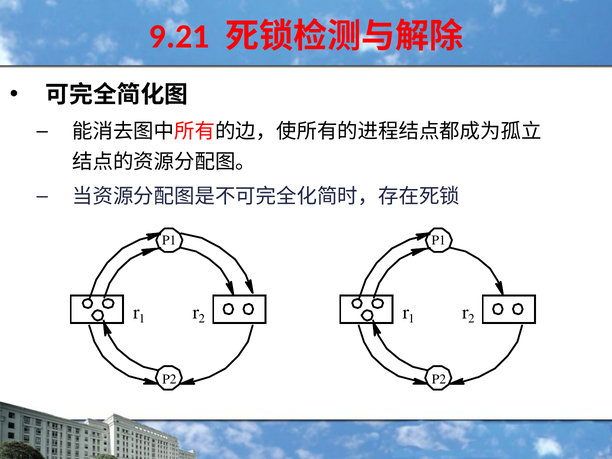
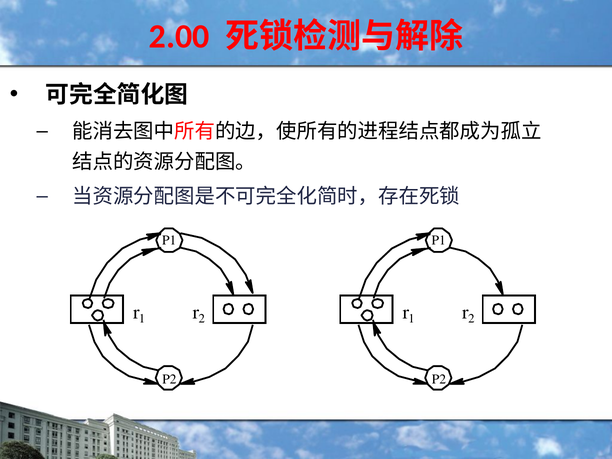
9.21: 9.21 -> 2.00 (179, 37)
